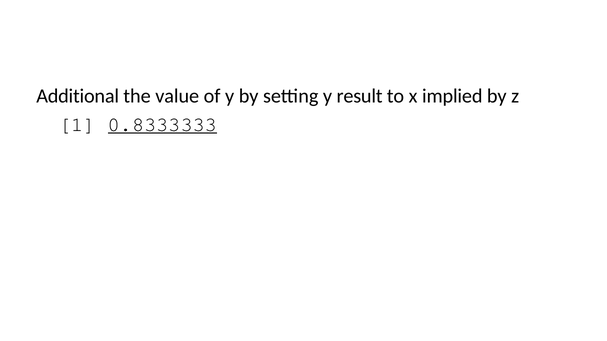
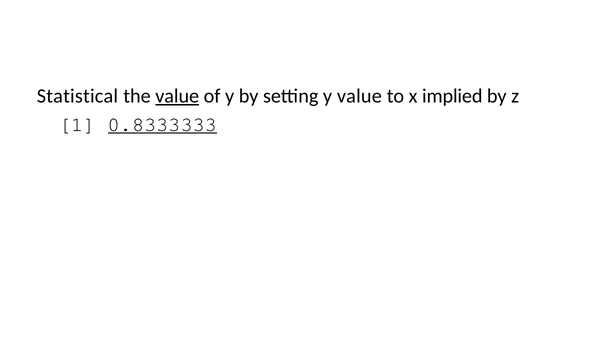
Additional: Additional -> Statistical (77, 96)
value underline: none -> present (177, 96)
y result: result -> value (359, 96)
